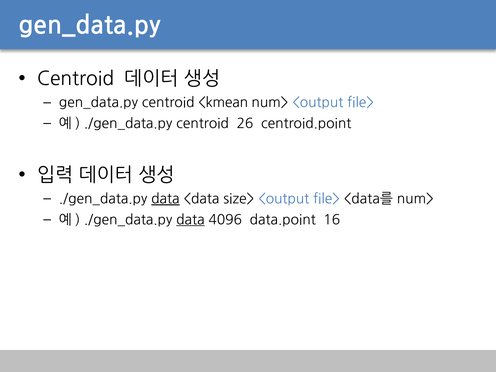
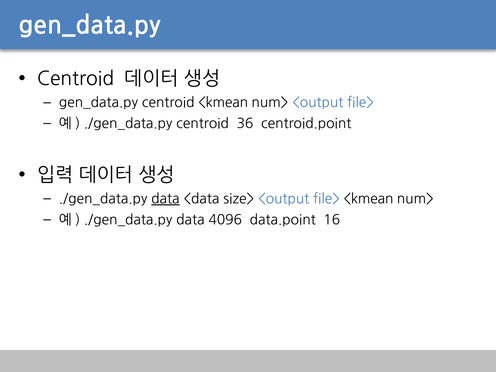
26: 26 -> 36 (245, 124)
file> <data를: <data를 -> <kmean (368, 199)
data underline: present -> none (190, 220)
